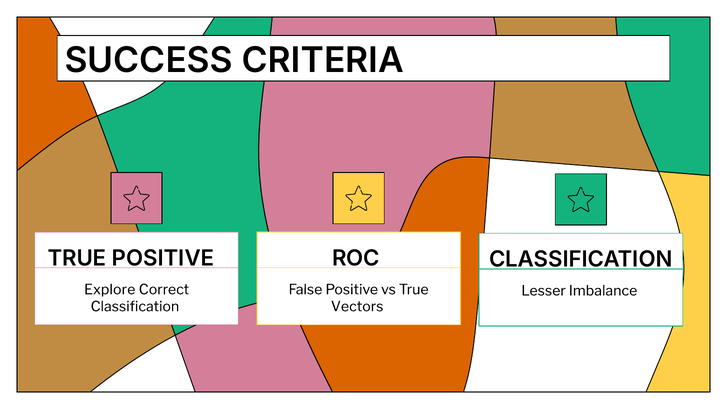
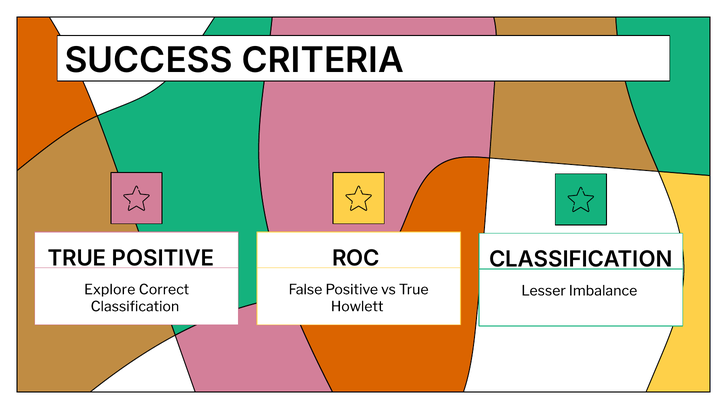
Vectors: Vectors -> Howlett (357, 307)
